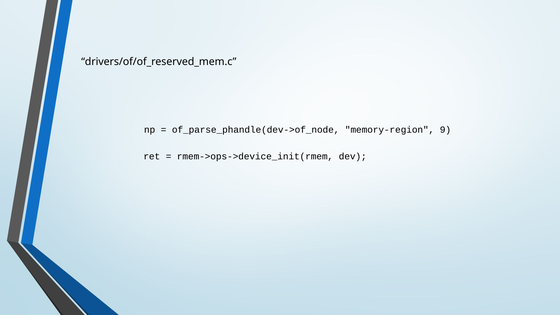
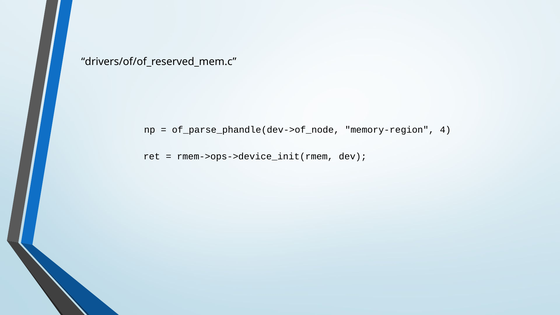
9: 9 -> 4 (445, 130)
